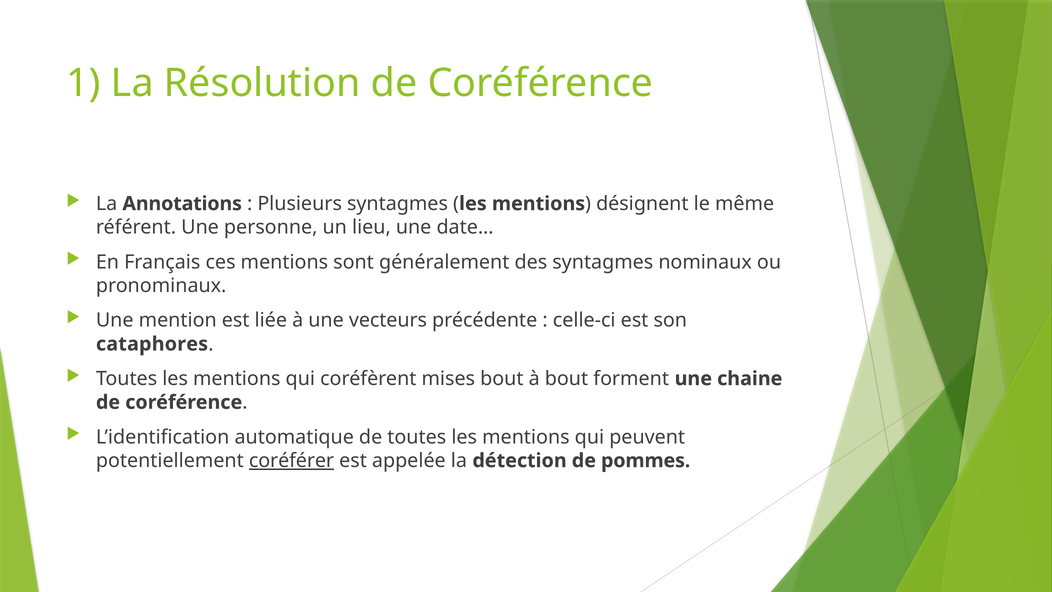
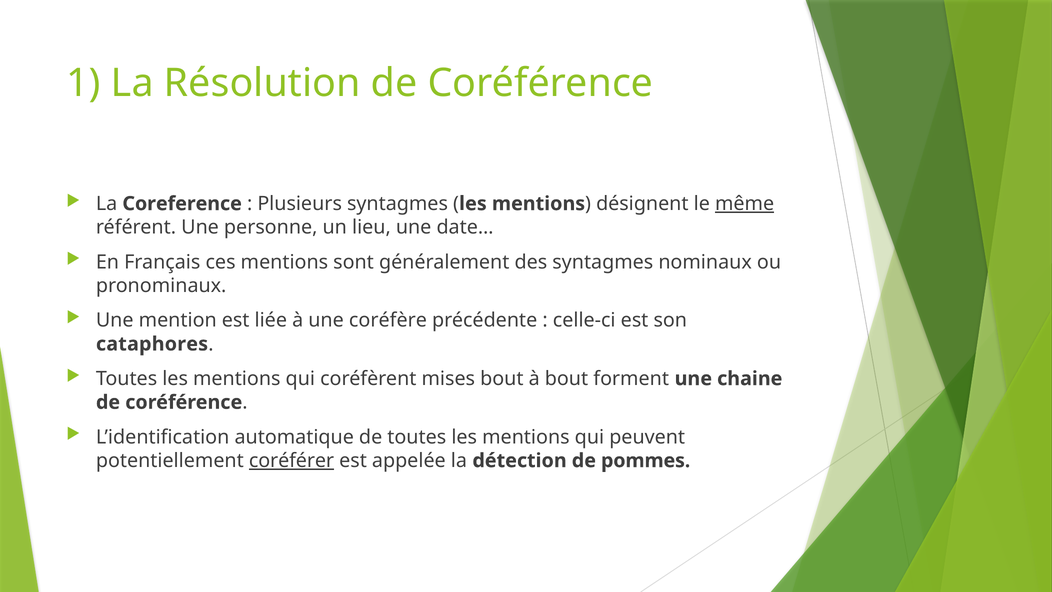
Annotations: Annotations -> Coreference (182, 204)
même underline: none -> present (745, 204)
vecteurs: vecteurs -> coréfère (388, 320)
